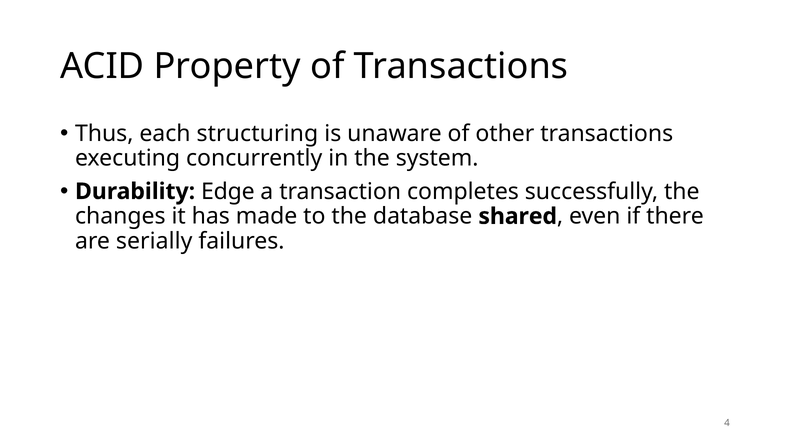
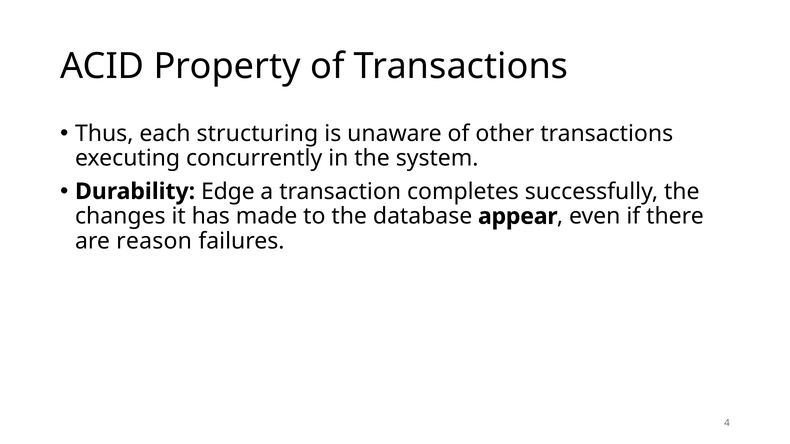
shared: shared -> appear (518, 216)
serially: serially -> reason (154, 241)
